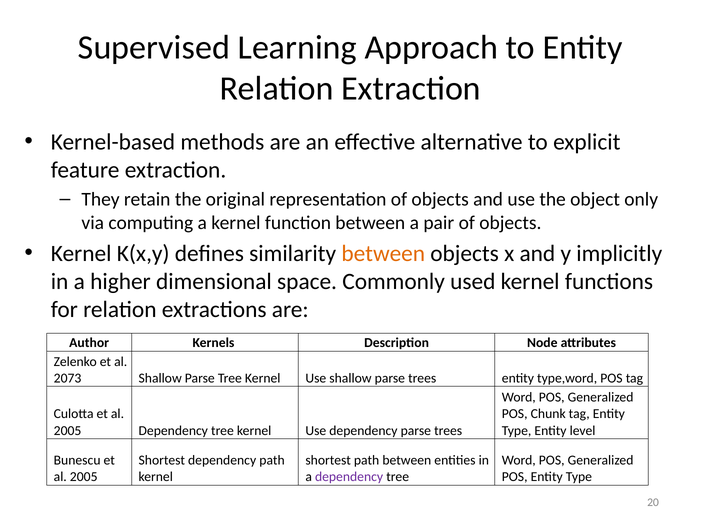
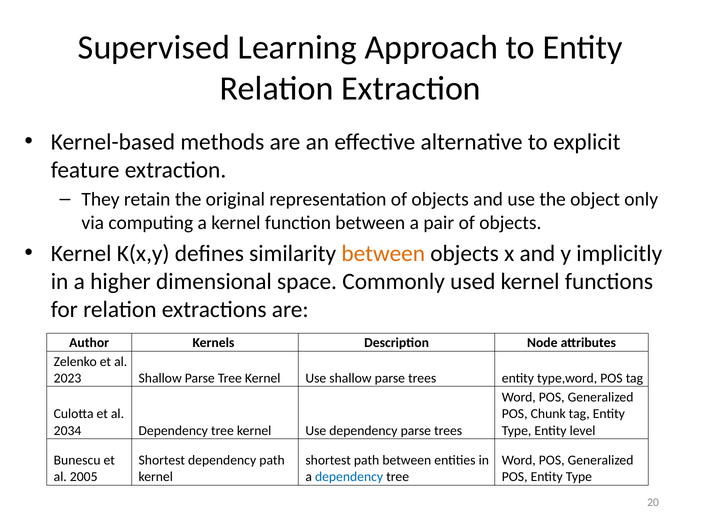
2073: 2073 -> 2023 (68, 378)
2005: 2005 -> 2034 (68, 430)
dependency colour: purple -> blue (349, 477)
